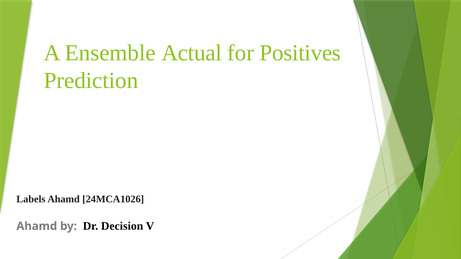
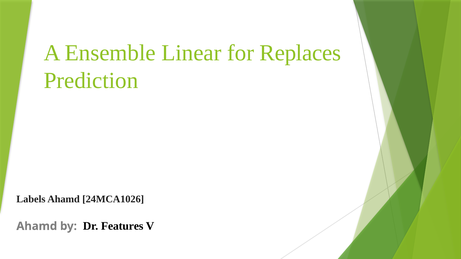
Actual: Actual -> Linear (191, 53)
Positives: Positives -> Replaces (300, 53)
Decision: Decision -> Features (122, 226)
